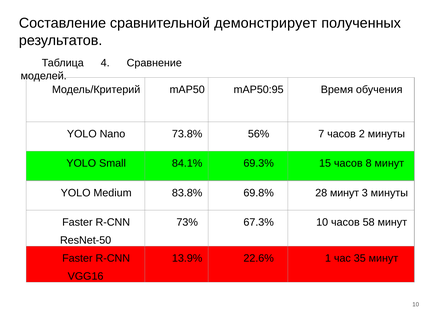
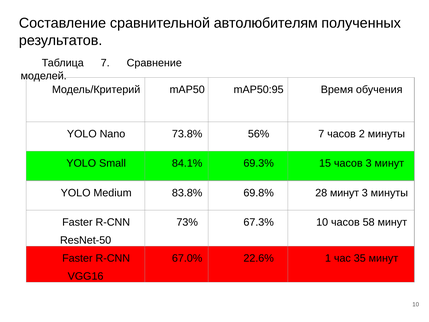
демонстрирует: демонстрирует -> автолюбителям (266, 23)
Таблица 4: 4 -> 7 (105, 63)
часов 8: 8 -> 3 (369, 163)
13.9%: 13.9% -> 67.0% (187, 258)
